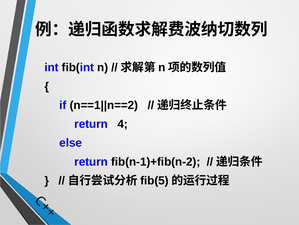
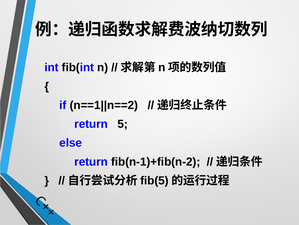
4: 4 -> 5 (123, 124)
